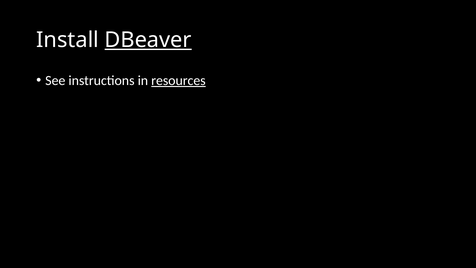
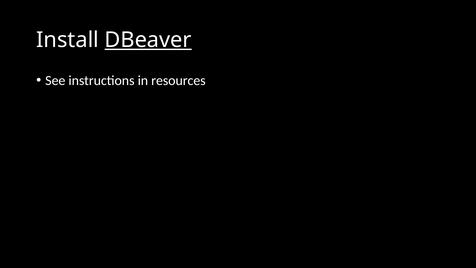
resources underline: present -> none (178, 80)
